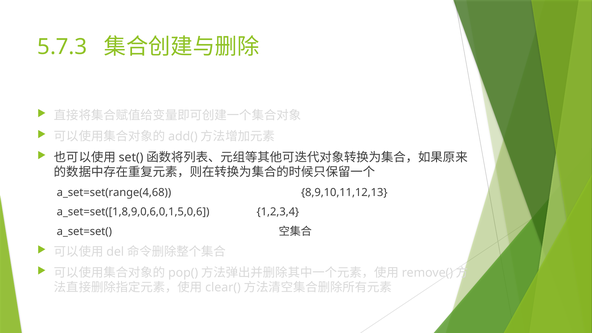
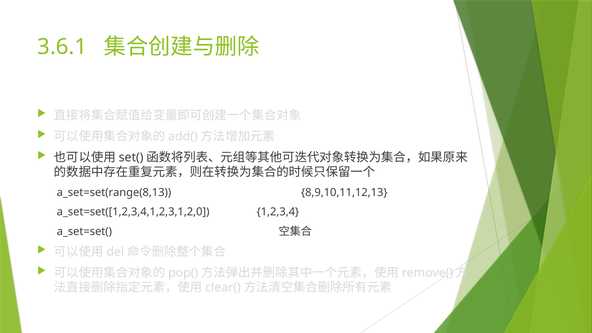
5.7.3: 5.7.3 -> 3.6.1 (62, 47)
a_set=set(range(4,68: a_set=set(range(4,68 -> a_set=set(range(8,13 (114, 192)
a_set=set([1,8,9,0,6,0,1,5,0,6: a_set=set([1,8,9,0,6,0,1,5,0,6 -> a_set=set([1,2,3,4,1,2,3,1,2,0 (133, 212)
